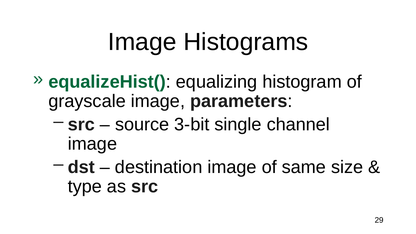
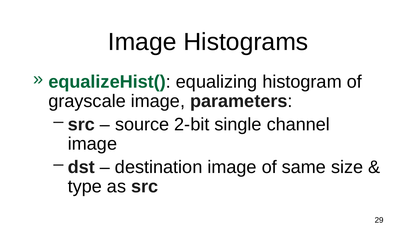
3-bit: 3-bit -> 2-bit (192, 124)
